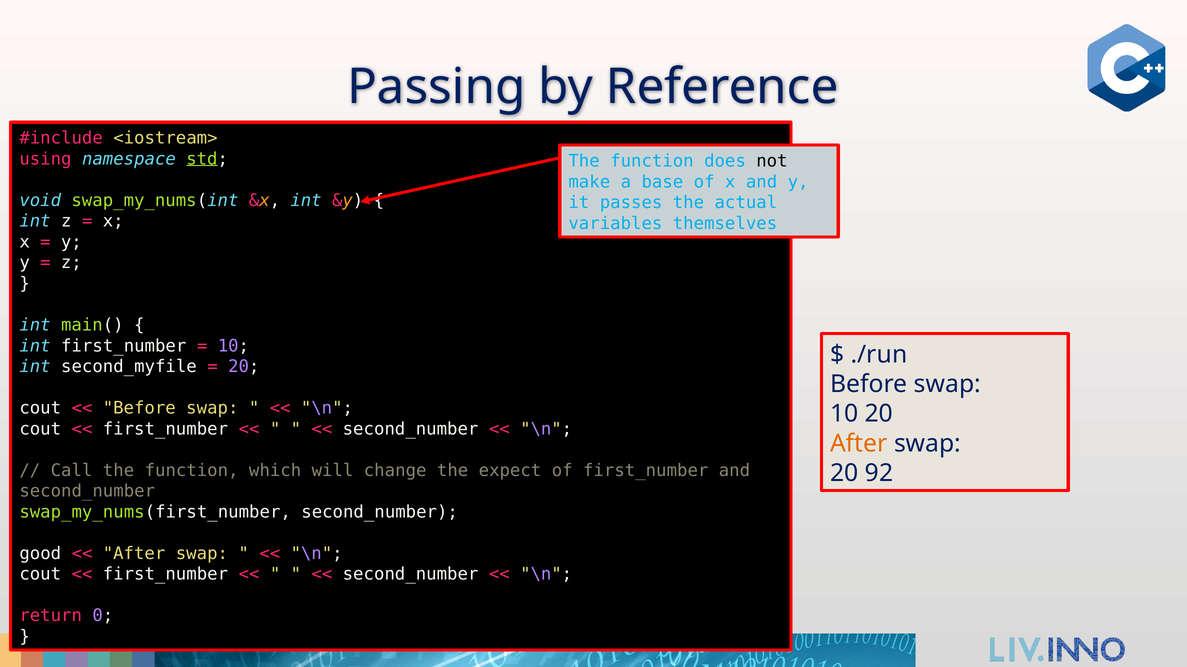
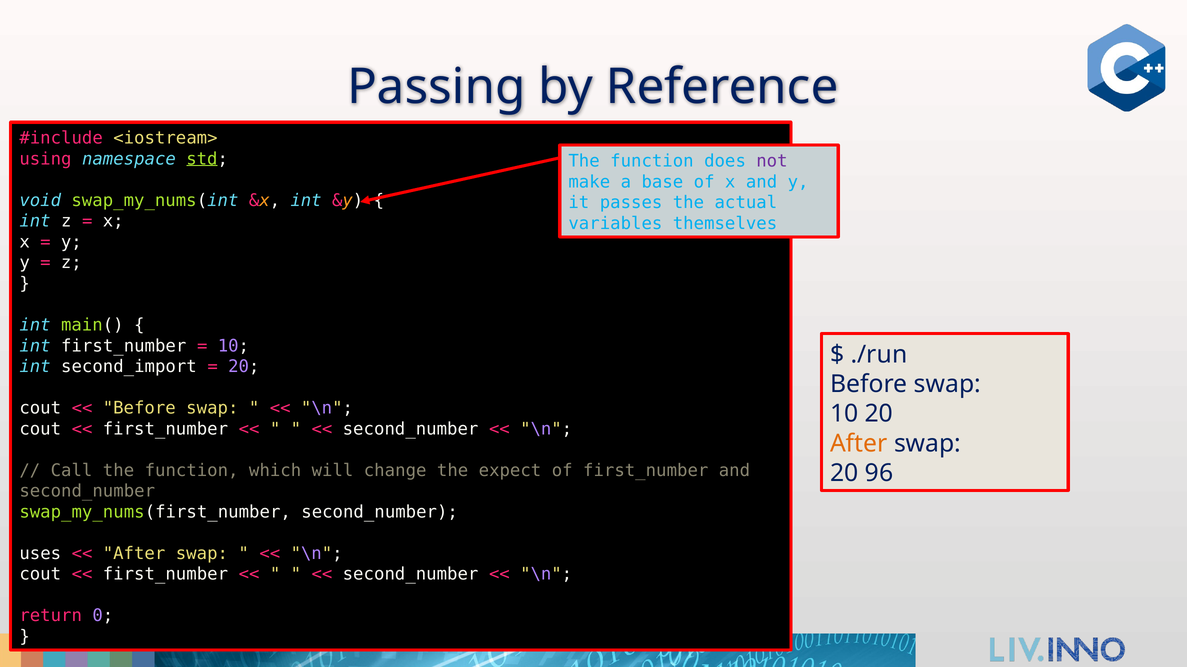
not colour: black -> purple (772, 161)
second_myfile: second_myfile -> second_import (129, 367)
92: 92 -> 96 (879, 474)
good: good -> uses (40, 554)
